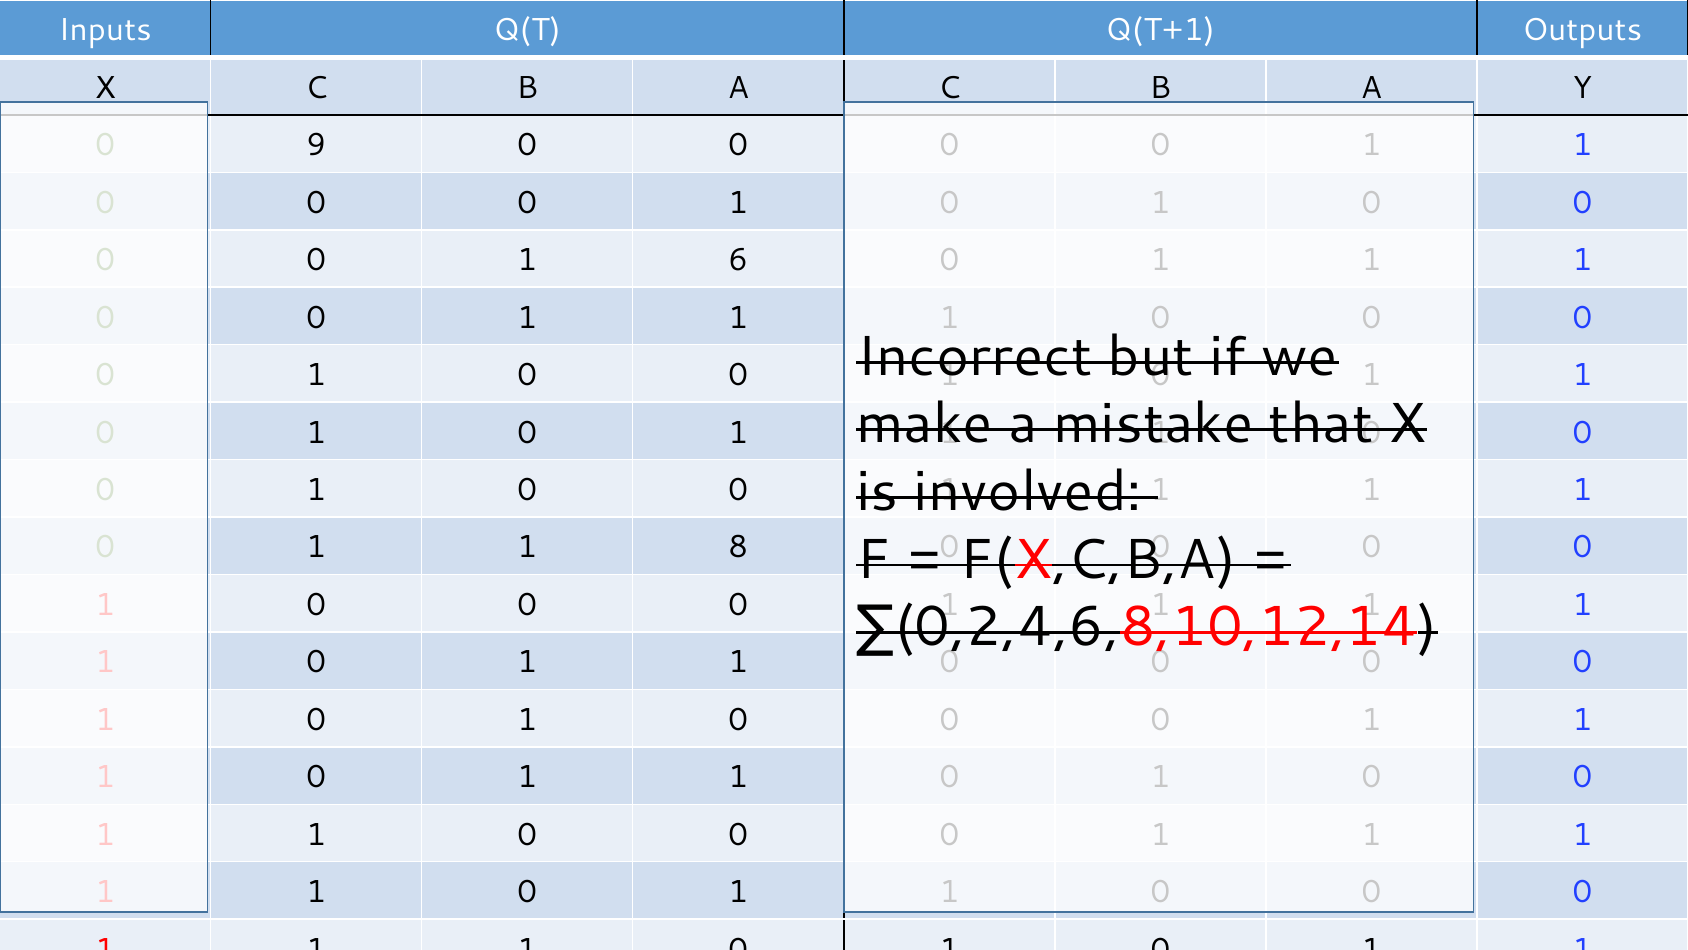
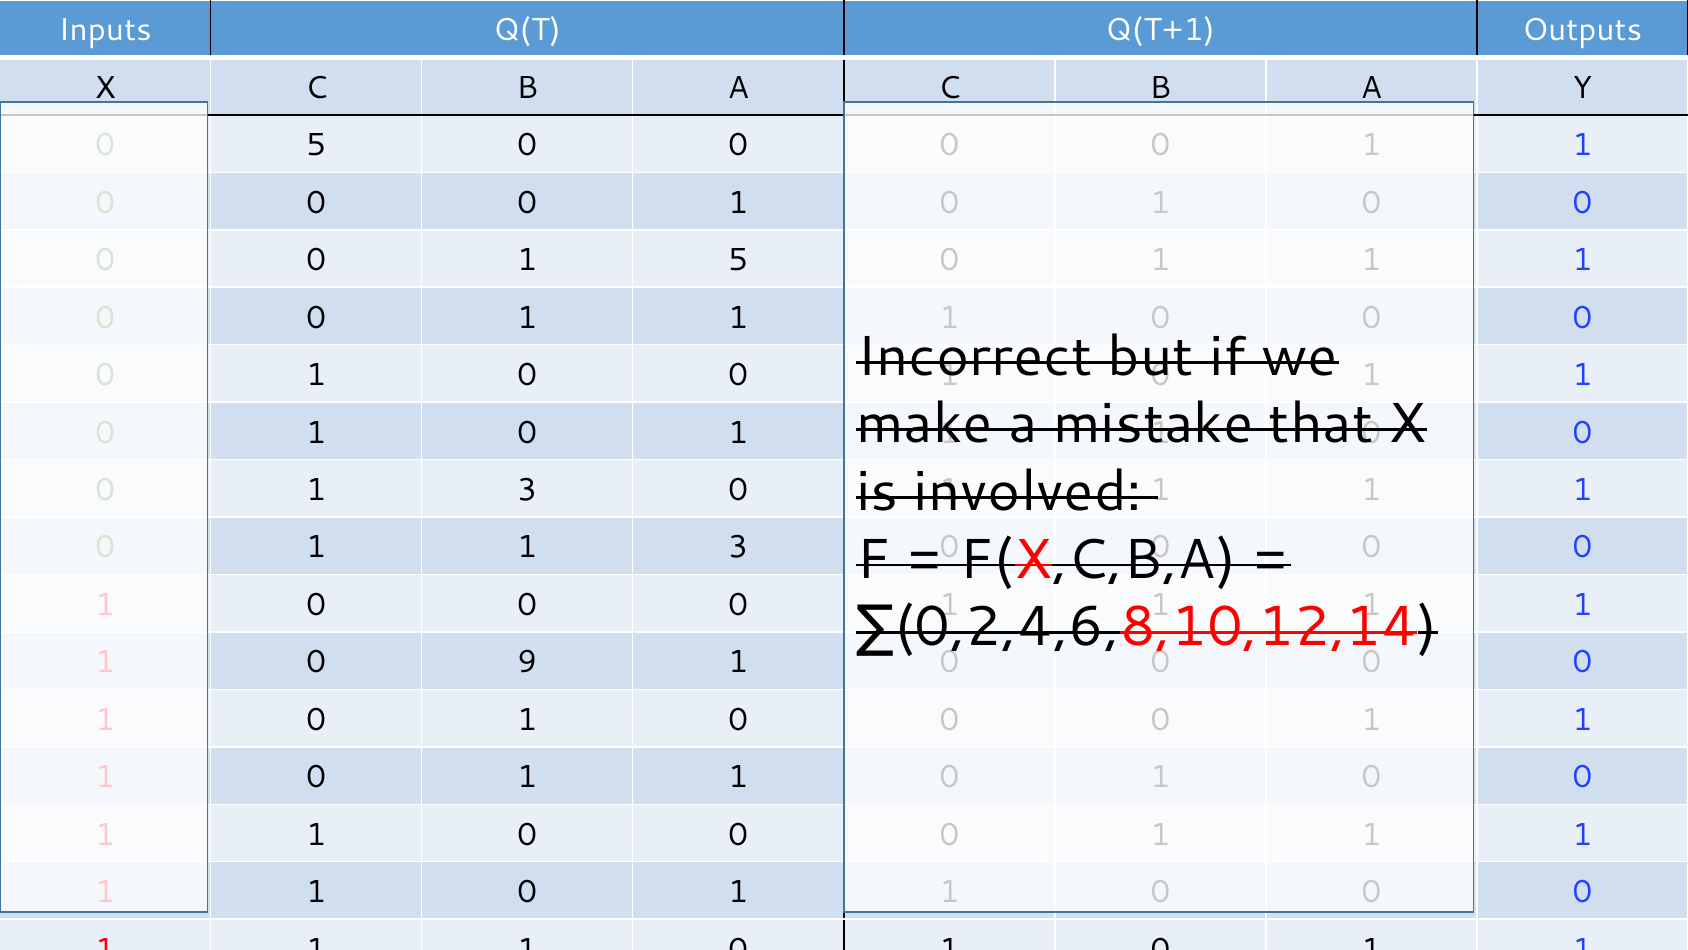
9: 9 -> 5 (316, 145)
1 6: 6 -> 5 (738, 260)
0: 0 -> 3 (527, 490)
1 1 8: 8 -> 3 (738, 547)
1: 1 -> 9 (527, 662)
